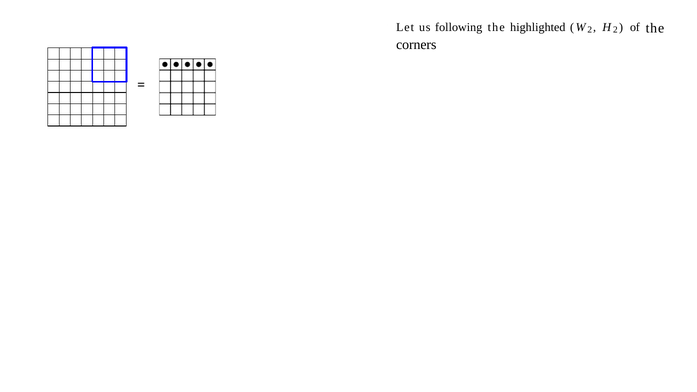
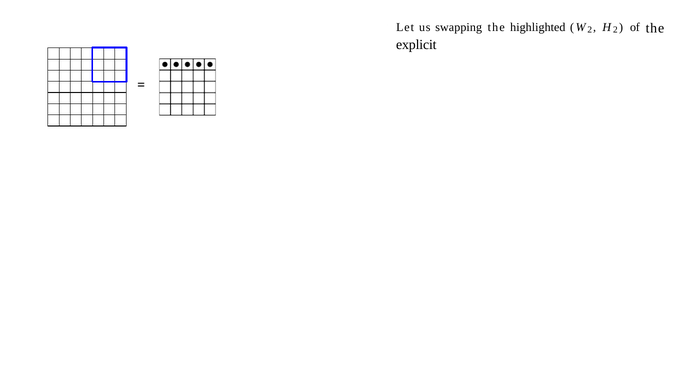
following: following -> swapping (459, 27)
corners: corners -> explicit (416, 45)
